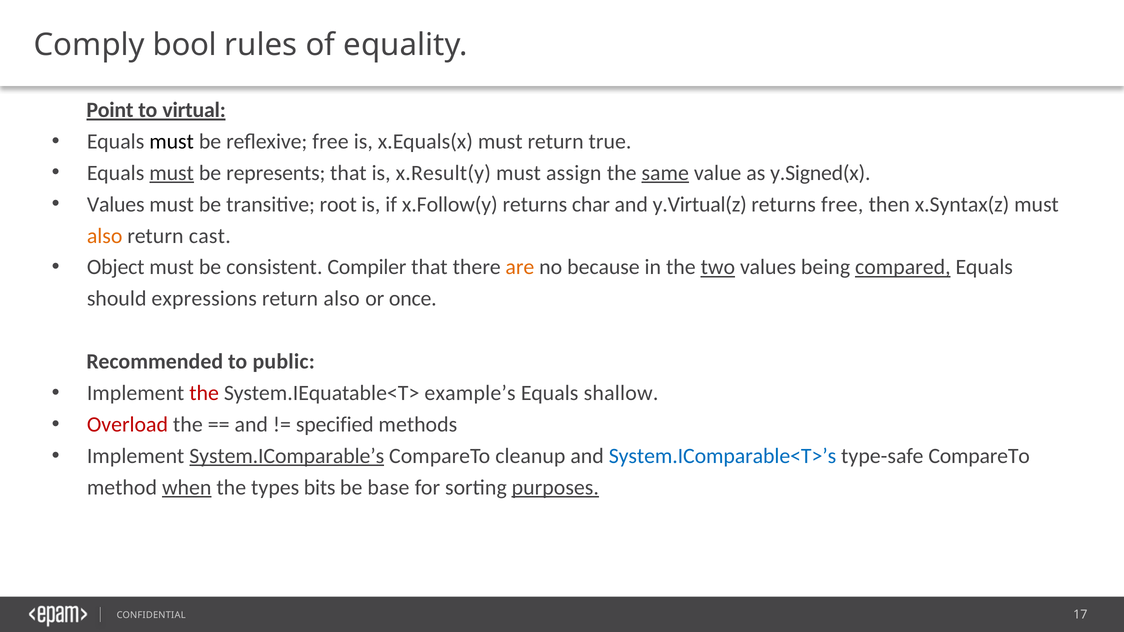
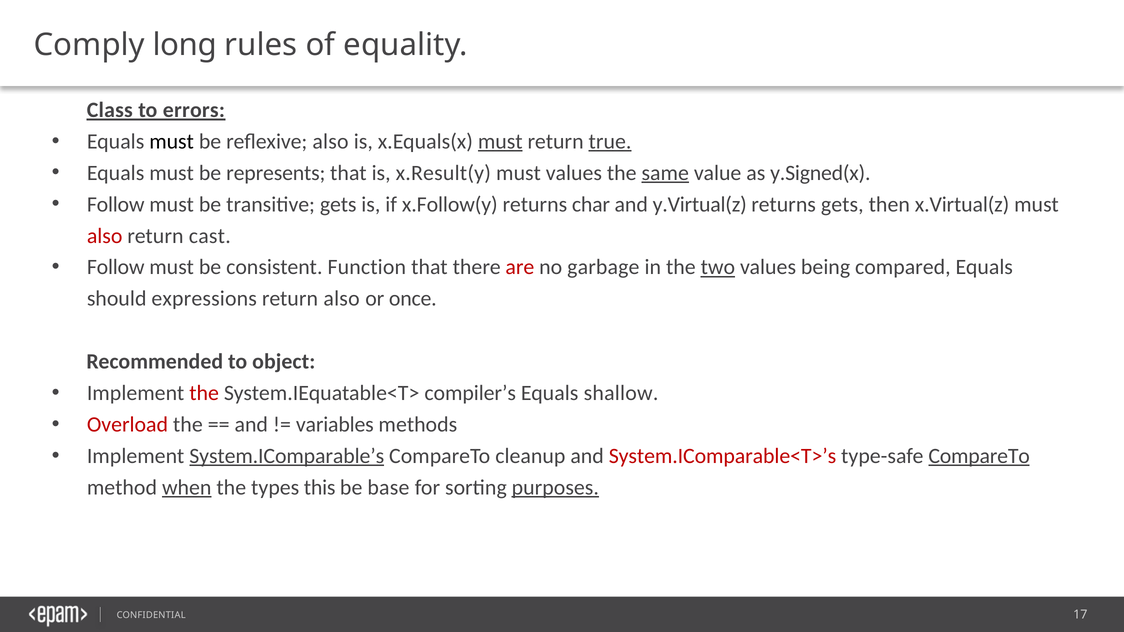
bool: bool -> long (185, 45)
Point: Point -> Class (110, 110)
virtual: virtual -> errors (194, 110)
reflexive free: free -> also (330, 142)
must underline: none -> present (500, 142)
true underline: none -> present (610, 142)
must underline: present -> none (172, 173)
must assign: assign -> values (574, 173)
Values: Values -> Follow (116, 204)
transitive root: root -> gets (338, 204)
returns free: free -> gets (842, 204)
x.Syntax(z: x.Syntax(z -> x.Virtual(z (962, 204)
also colour: orange -> red (105, 236)
Object: Object -> Follow (116, 267)
Compiler: Compiler -> Function (367, 267)
are colour: orange -> red (520, 267)
because: because -> garbage (603, 267)
compared underline: present -> none (903, 267)
public: public -> object (284, 362)
example’s: example’s -> compiler’s (470, 393)
specified: specified -> variables (335, 425)
System.IComparable<T>’s colour: blue -> red (722, 456)
CompareTo underline: none -> present (979, 456)
bits: bits -> this (320, 488)
